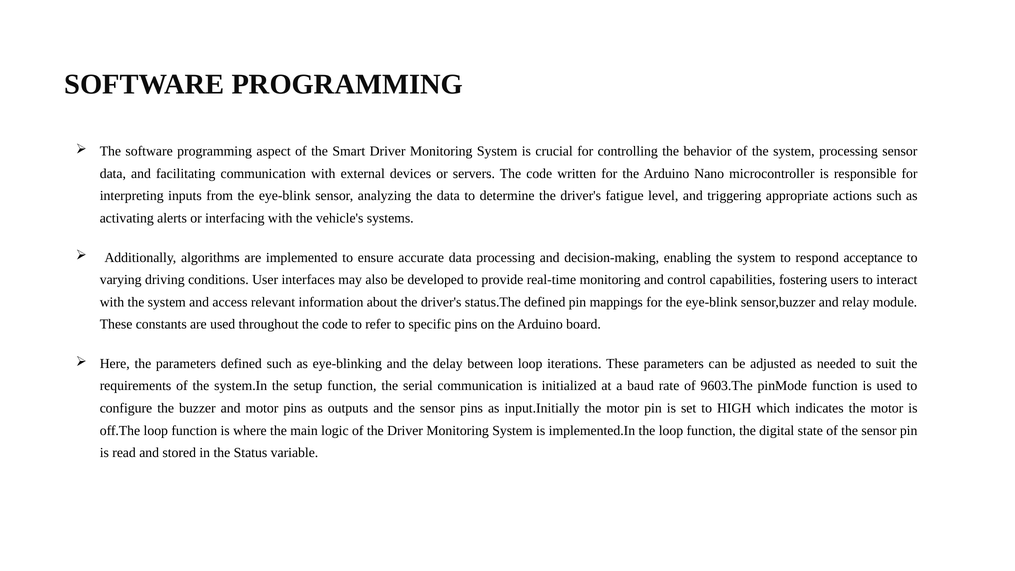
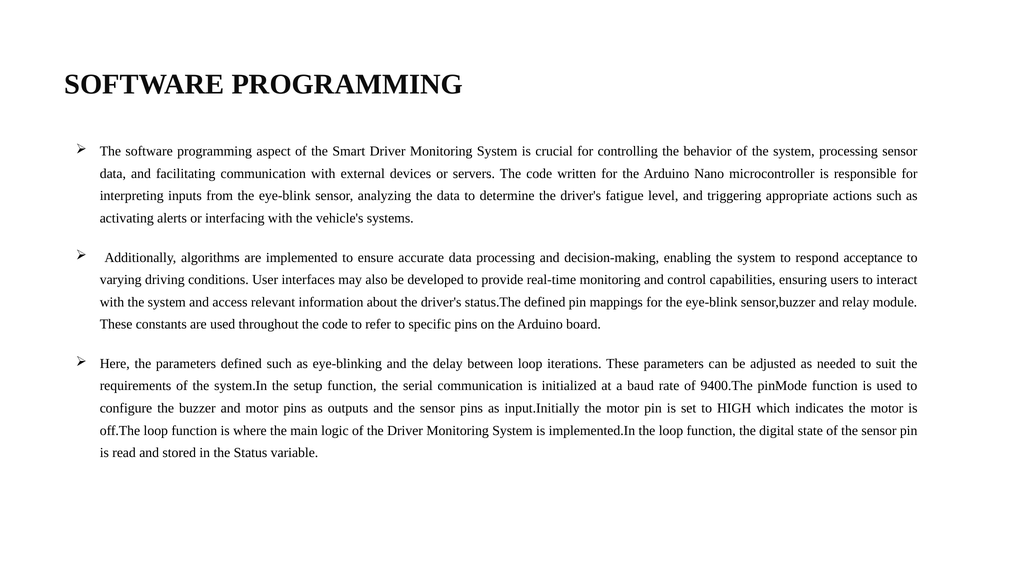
fostering: fostering -> ensuring (803, 280)
9603.The: 9603.The -> 9400.The (727, 386)
